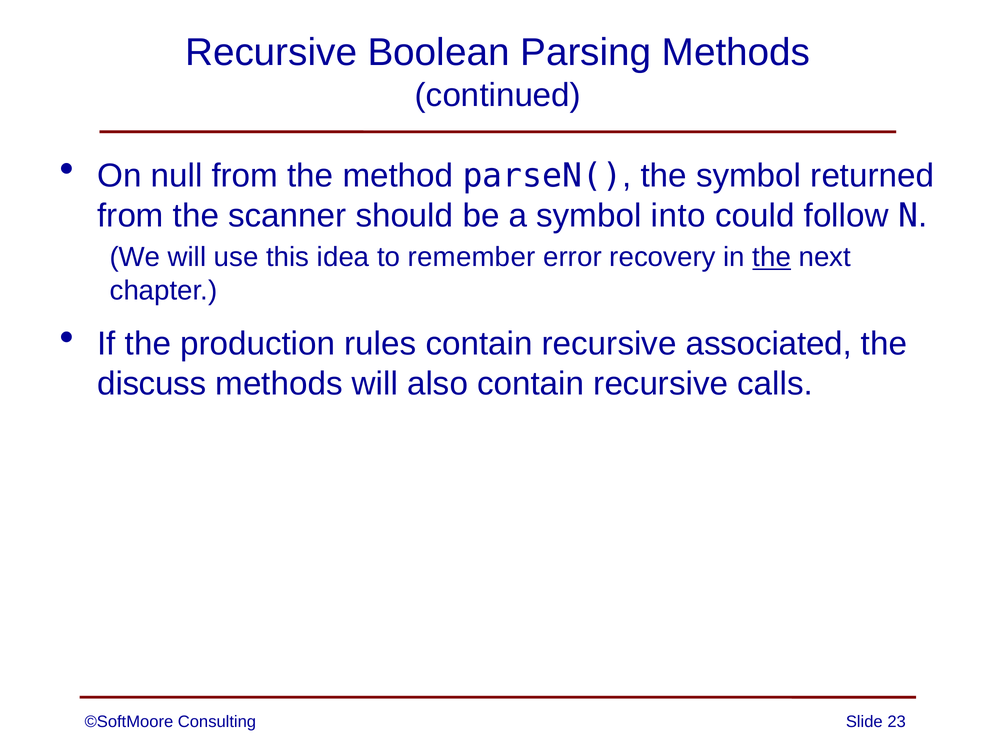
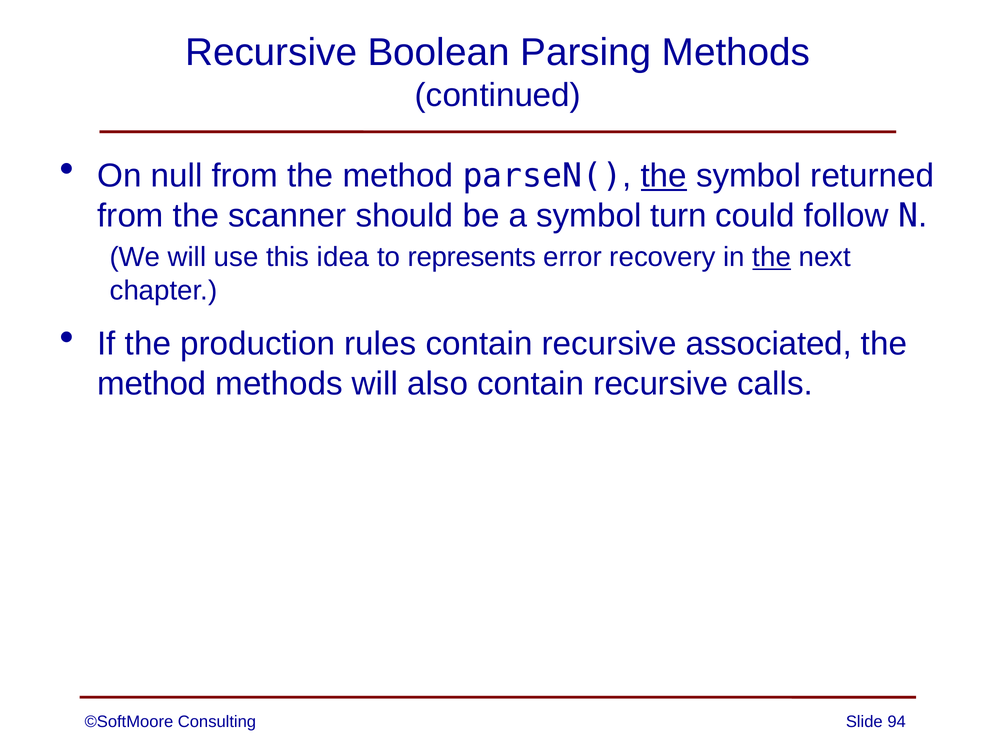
the underline: none -> present (664, 176)
into: into -> turn (679, 216)
remember: remember -> represents (472, 257)
discuss: discuss -> method (152, 384)
23: 23 -> 94 (897, 722)
